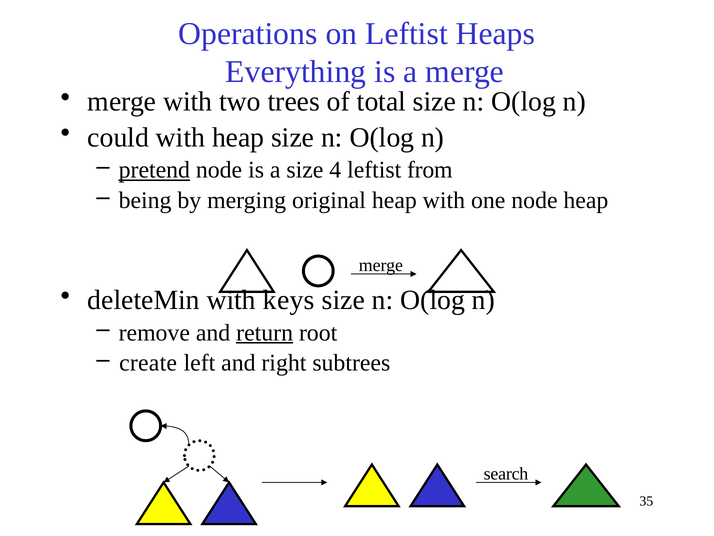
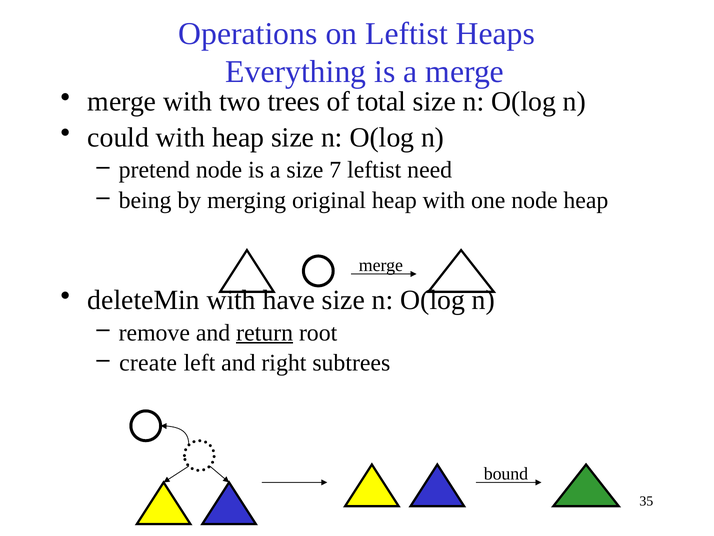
pretend underline: present -> none (154, 170)
4: 4 -> 7 (335, 170)
from: from -> need (430, 170)
keys: keys -> have (289, 300)
search: search -> bound (506, 474)
